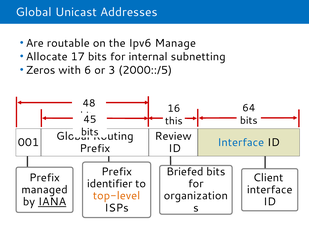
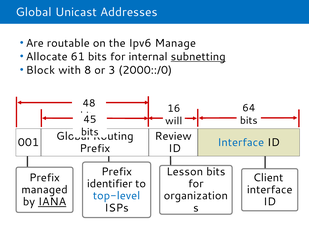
17: 17 -> 61 (78, 57)
subnetting underline: none -> present (198, 57)
Zeros: Zeros -> Block (40, 70)
6: 6 -> 8 (88, 70)
2000::/5: 2000::/5 -> 2000::/0 (145, 70)
this: this -> will (174, 121)
Briefed: Briefed -> Lesson (185, 171)
top-level colour: orange -> blue (117, 196)
